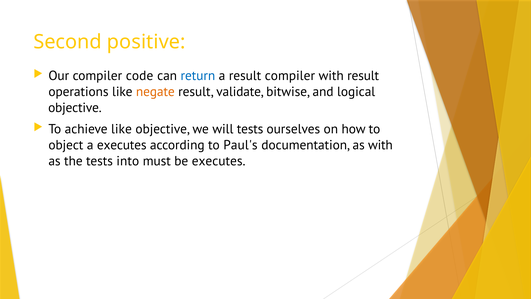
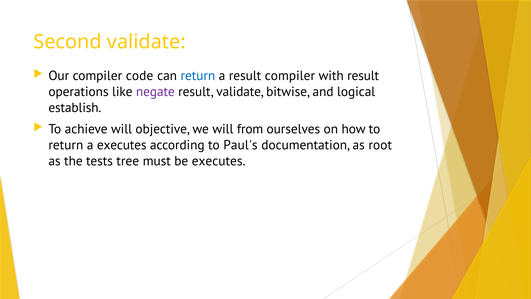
Second positive: positive -> validate (146, 42)
negate colour: orange -> purple (155, 92)
objective: objective -> establish (75, 108)
achieve like: like -> will (122, 129)
will tests: tests -> from (250, 129)
object: object -> return (66, 145)
as with: with -> root (380, 145)
into: into -> tree (128, 161)
